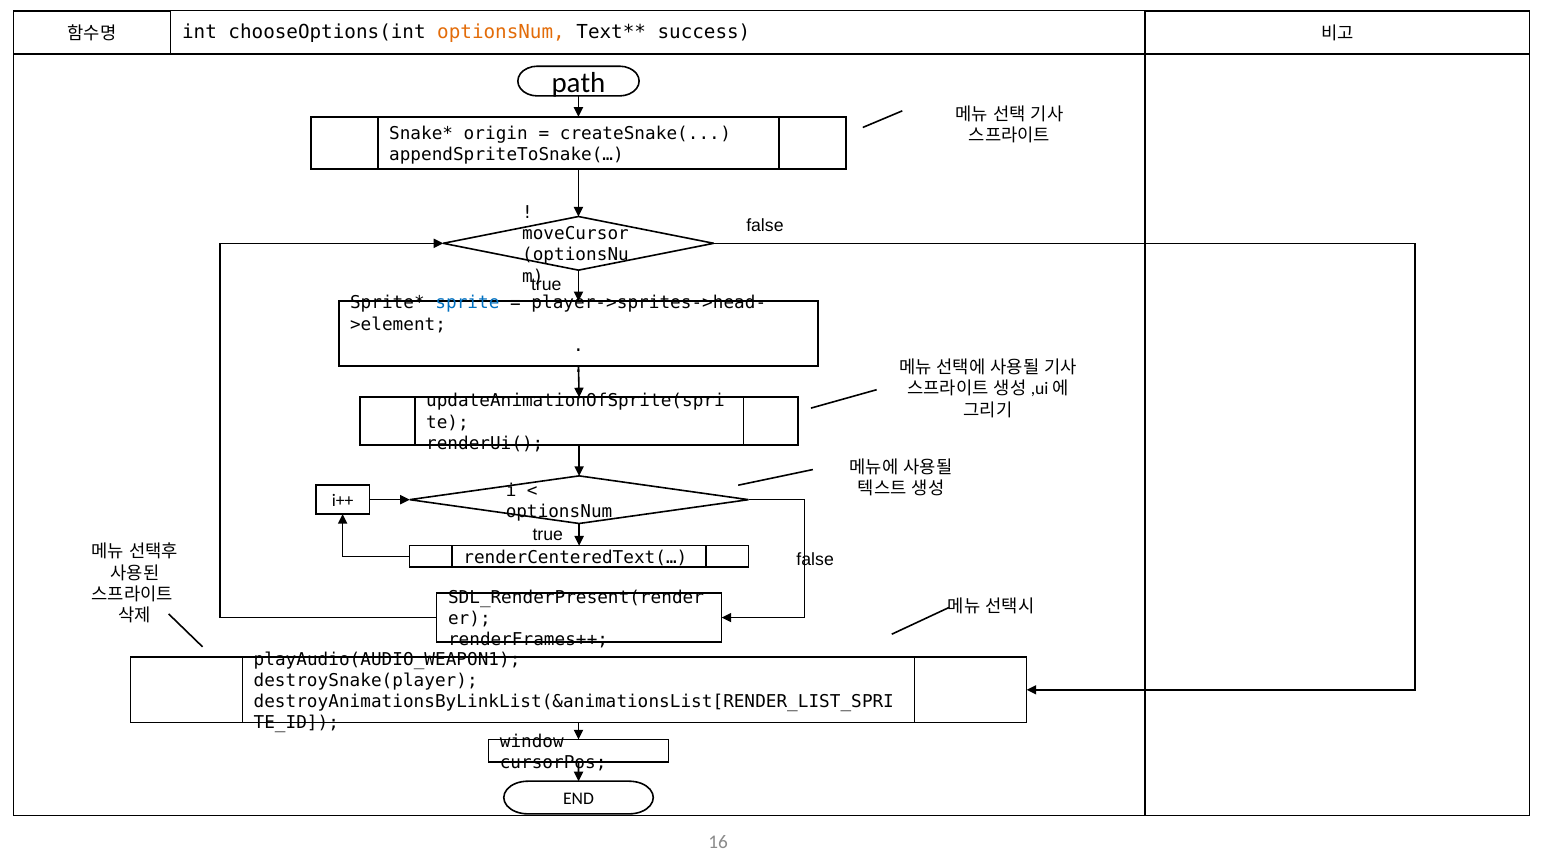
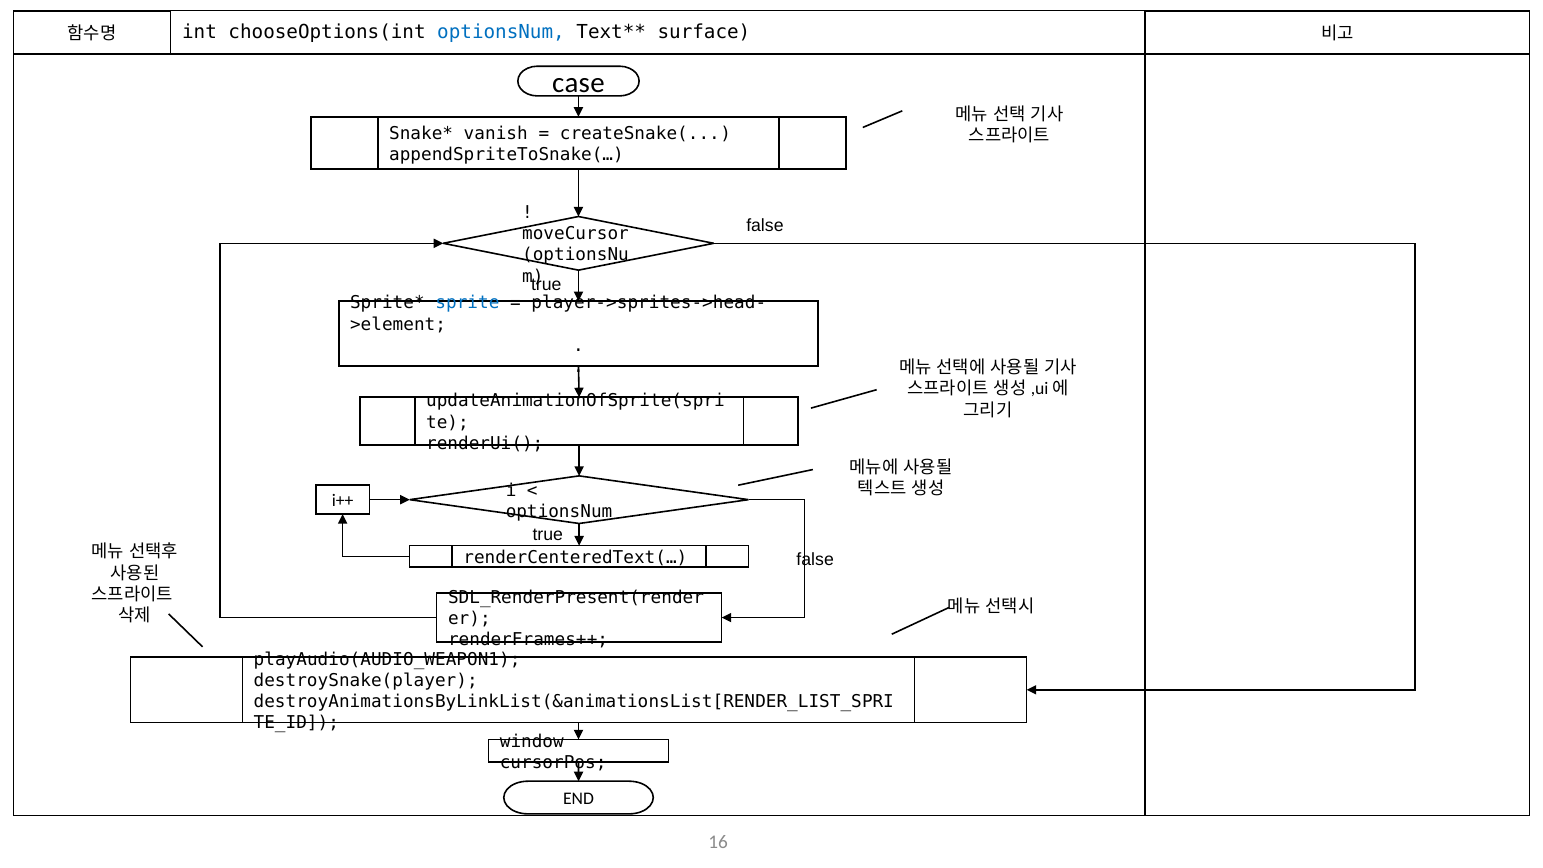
optionsNum colour: orange -> blue (501, 32)
success: success -> surface (704, 32)
path: path -> case (578, 83)
origin: origin -> vanish (496, 133)
